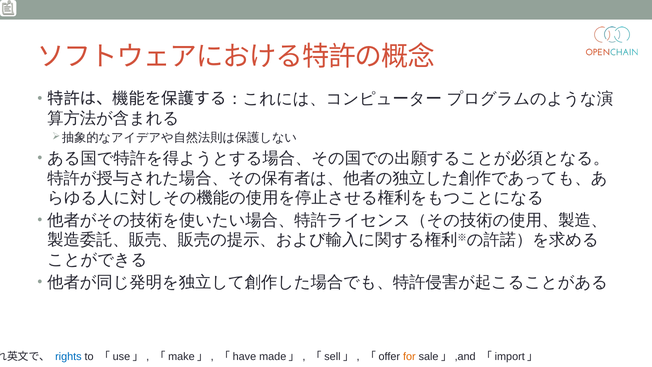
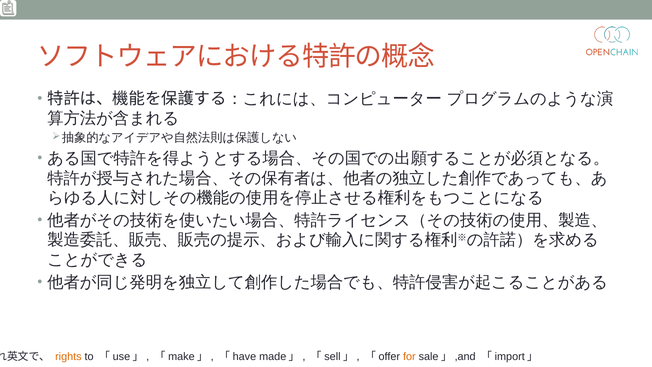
rights colour: blue -> orange (68, 356)
